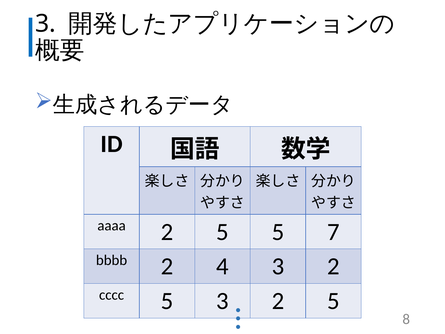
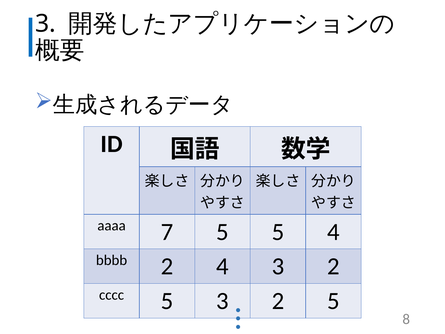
aaaa 2: 2 -> 7 (167, 232)
5 7: 7 -> 4 (333, 232)
